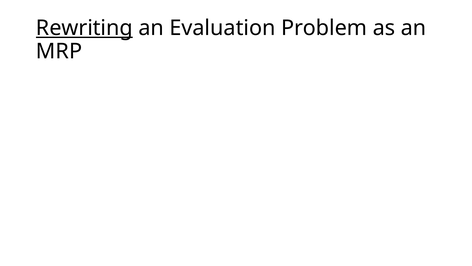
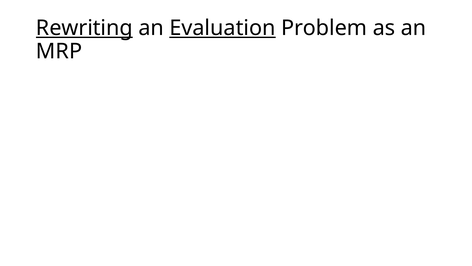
Evaluation underline: none -> present (223, 28)
